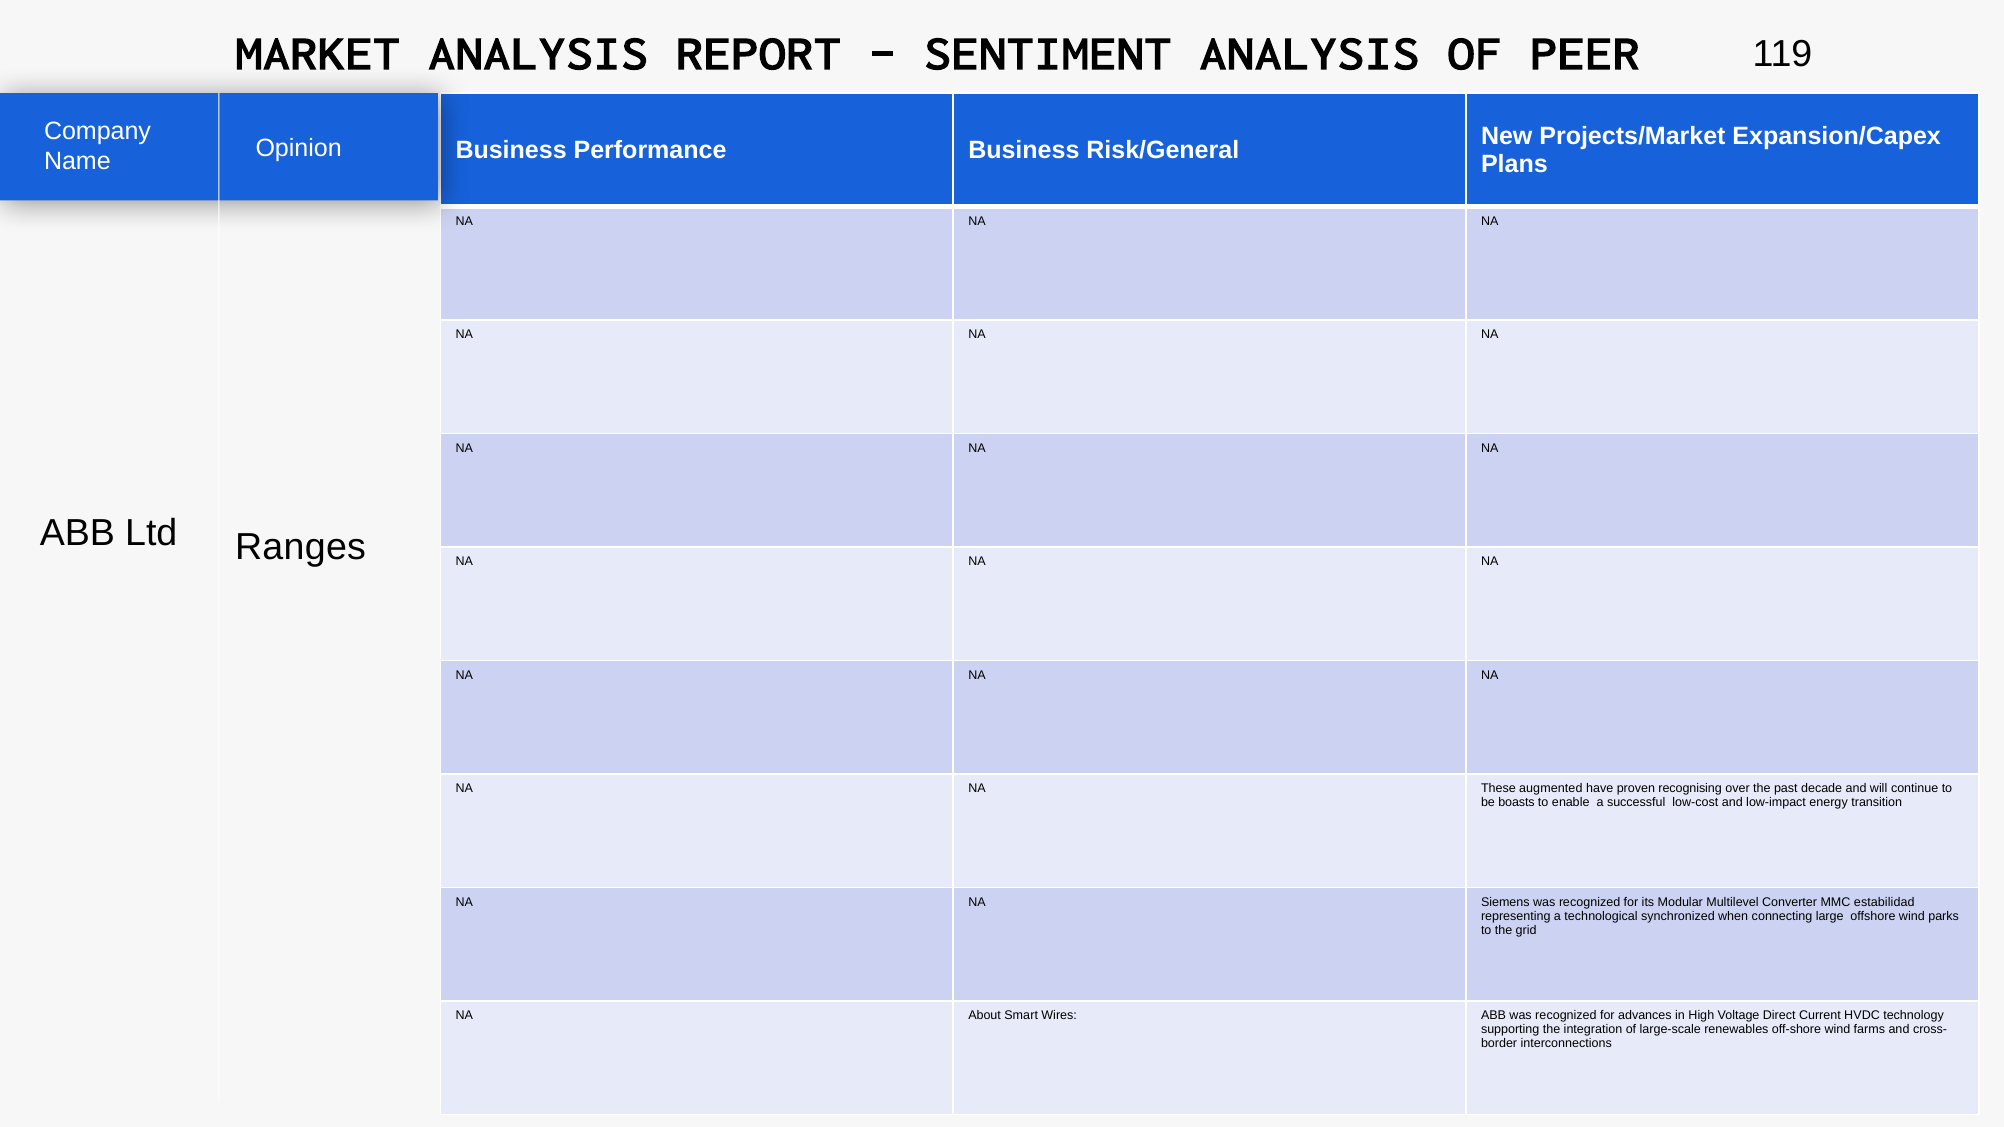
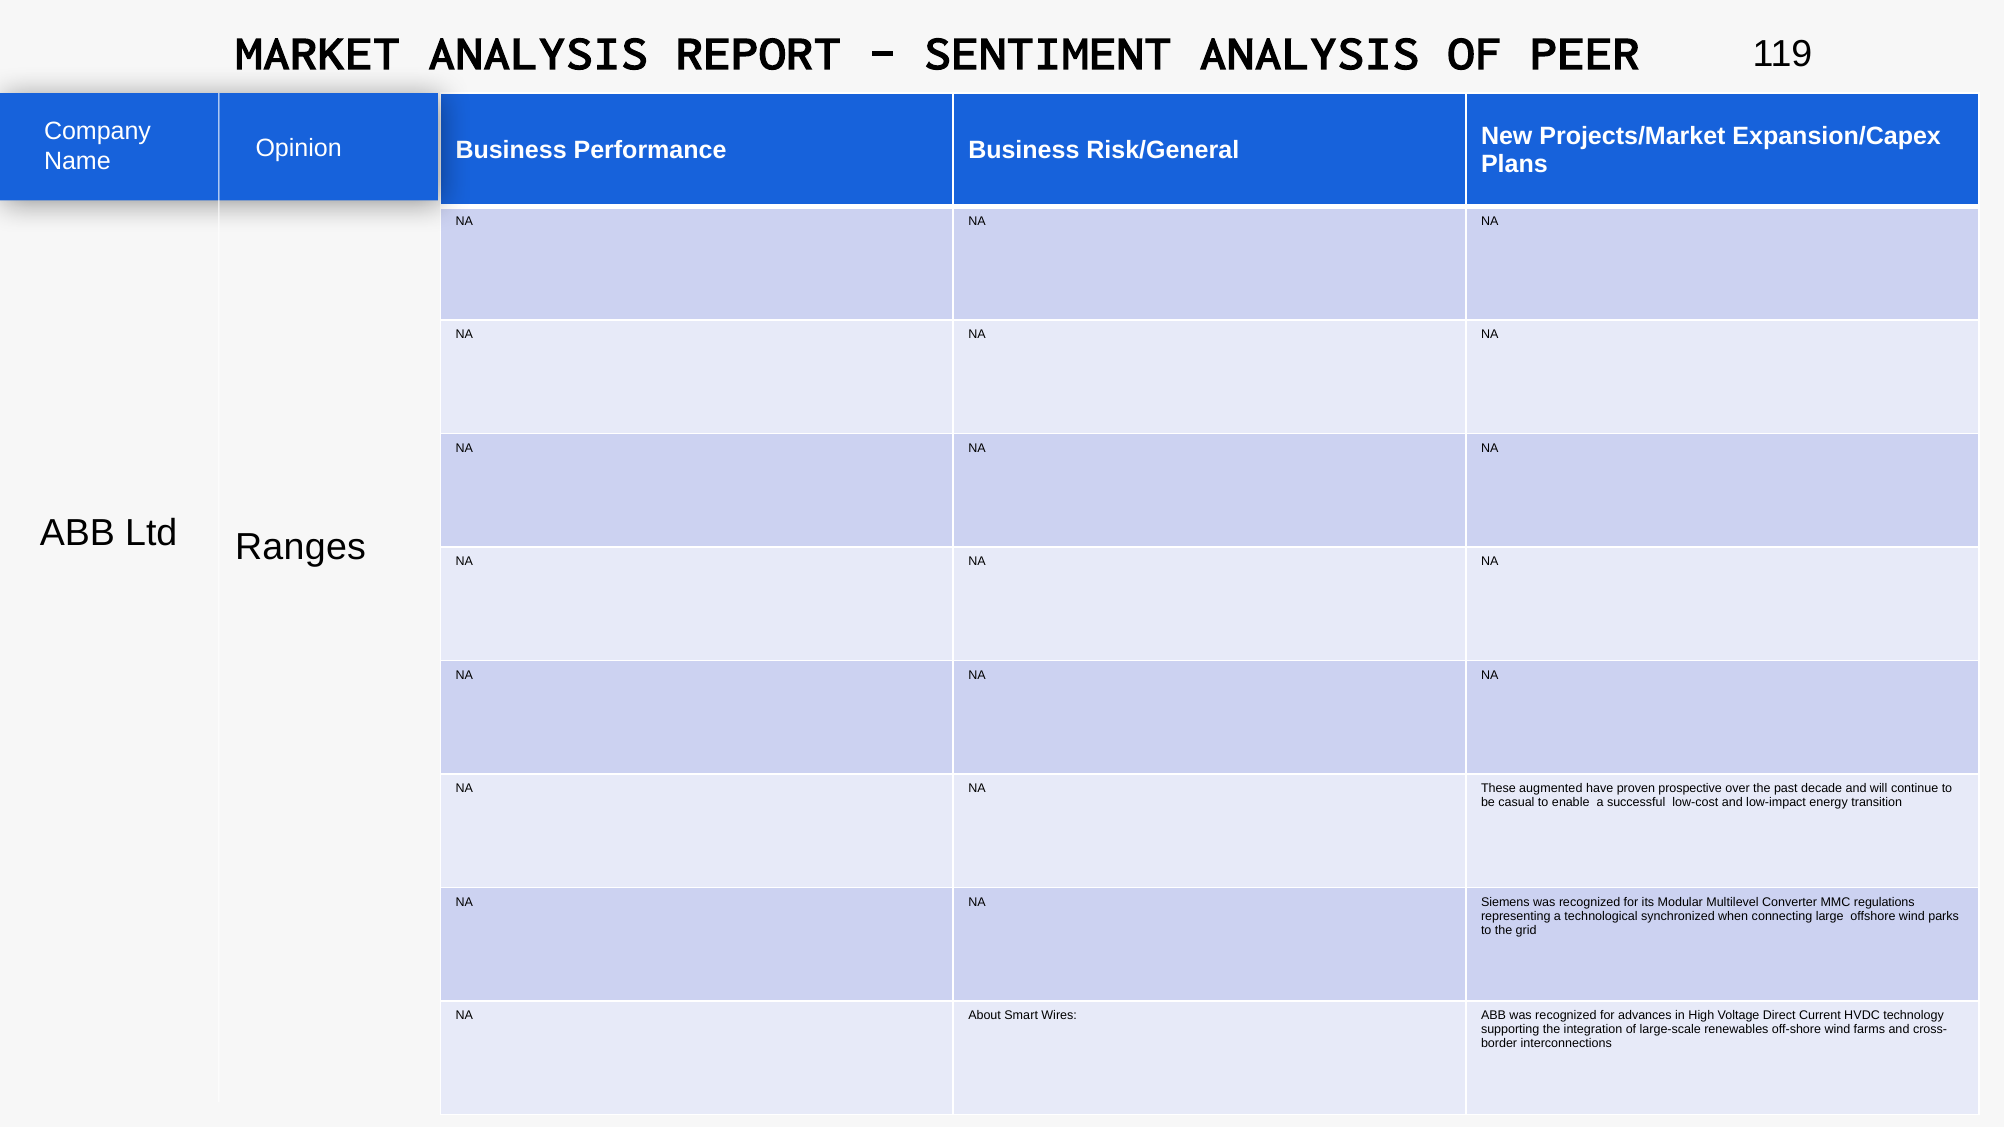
recognising: recognising -> prospective (1690, 789)
boasts: boasts -> casual (1516, 803)
estabilidad: estabilidad -> regulations (1884, 902)
